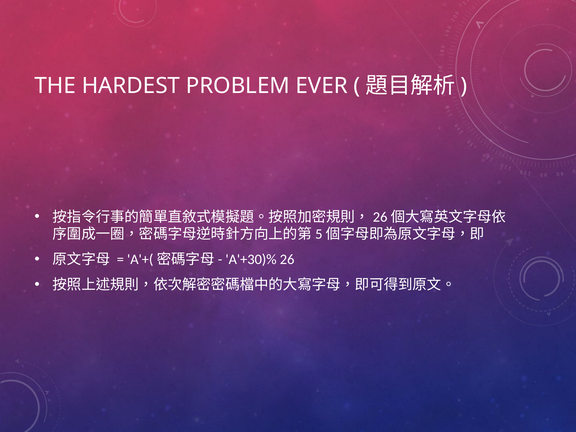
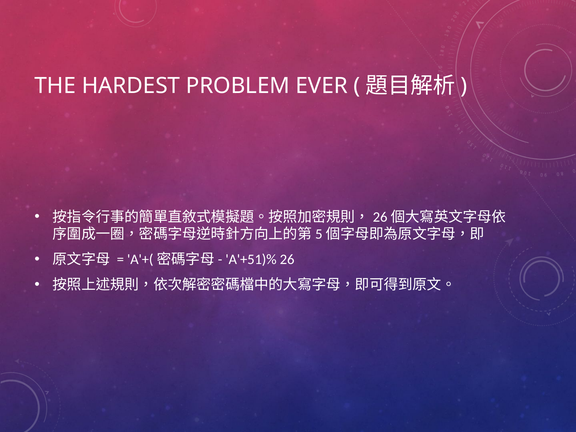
A'+30)%: A'+30)% -> A'+51)% (251, 259)
